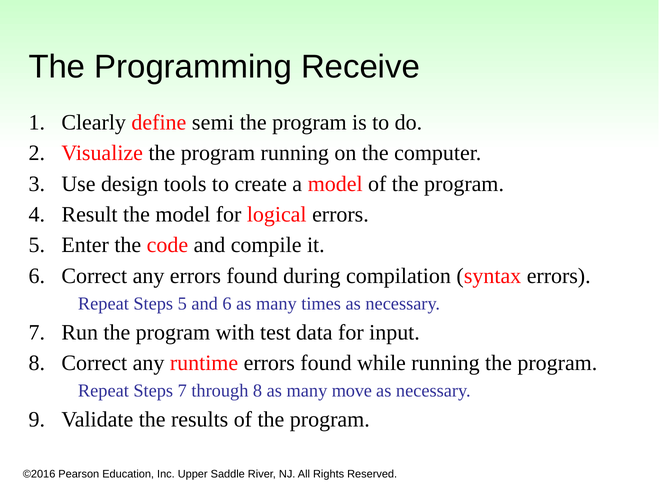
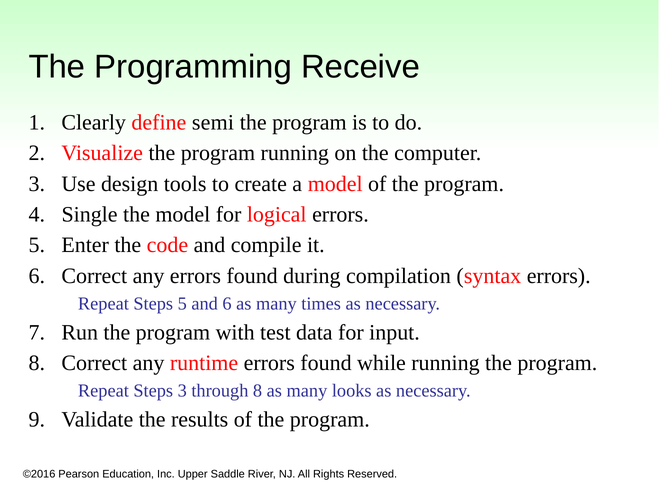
Result: Result -> Single (90, 215)
Steps 7: 7 -> 3 (182, 391)
move: move -> looks (352, 391)
